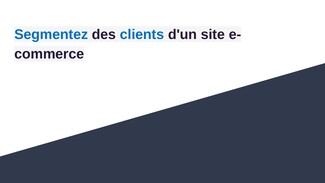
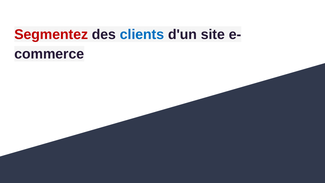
Segmentez colour: blue -> red (51, 34)
